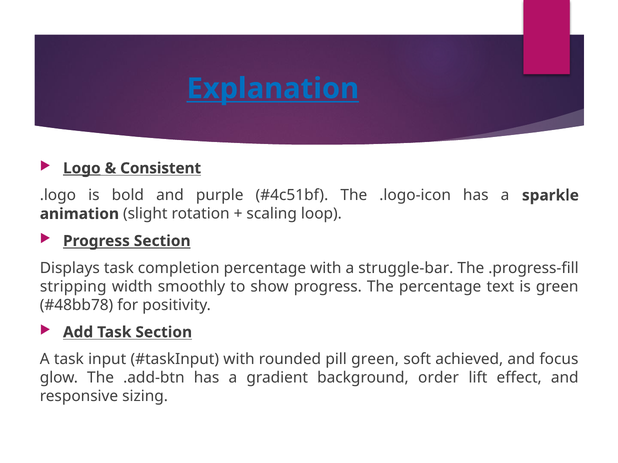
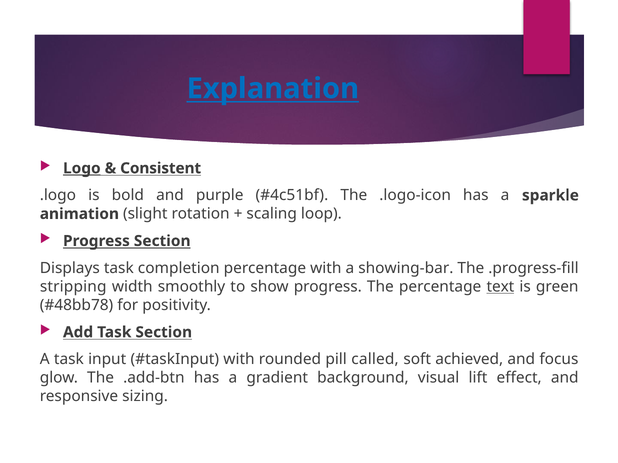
struggle-bar: struggle-bar -> showing-bar (406, 268)
text underline: none -> present (500, 287)
pill green: green -> called (375, 360)
order: order -> visual (439, 378)
